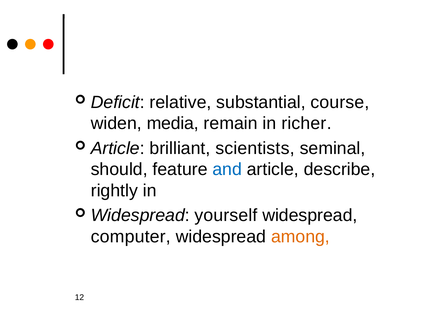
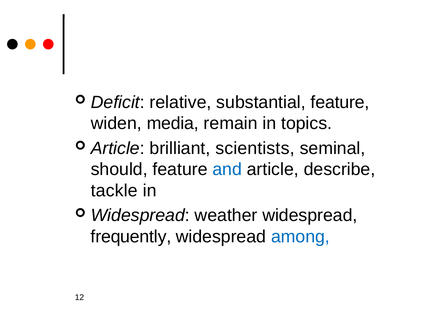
substantial course: course -> feature (340, 102)
richer: richer -> topics (307, 123)
rightly: rightly -> tackle (114, 191)
yourself: yourself -> weather (226, 215)
computer: computer -> frequently (131, 237)
among colour: orange -> blue (300, 237)
